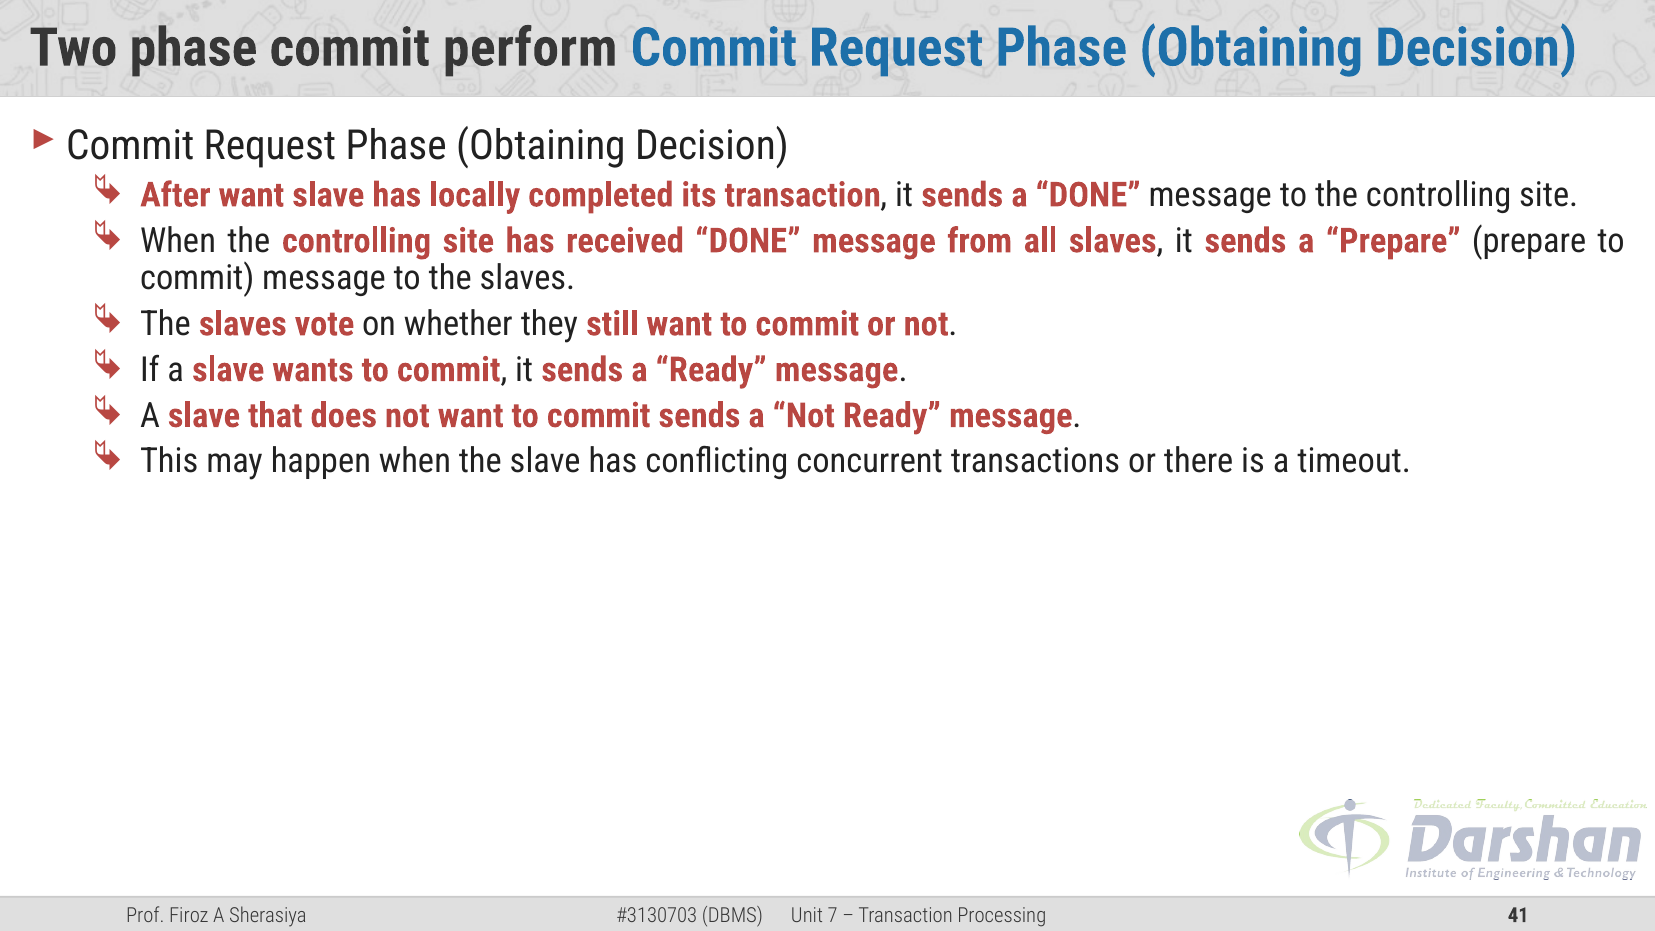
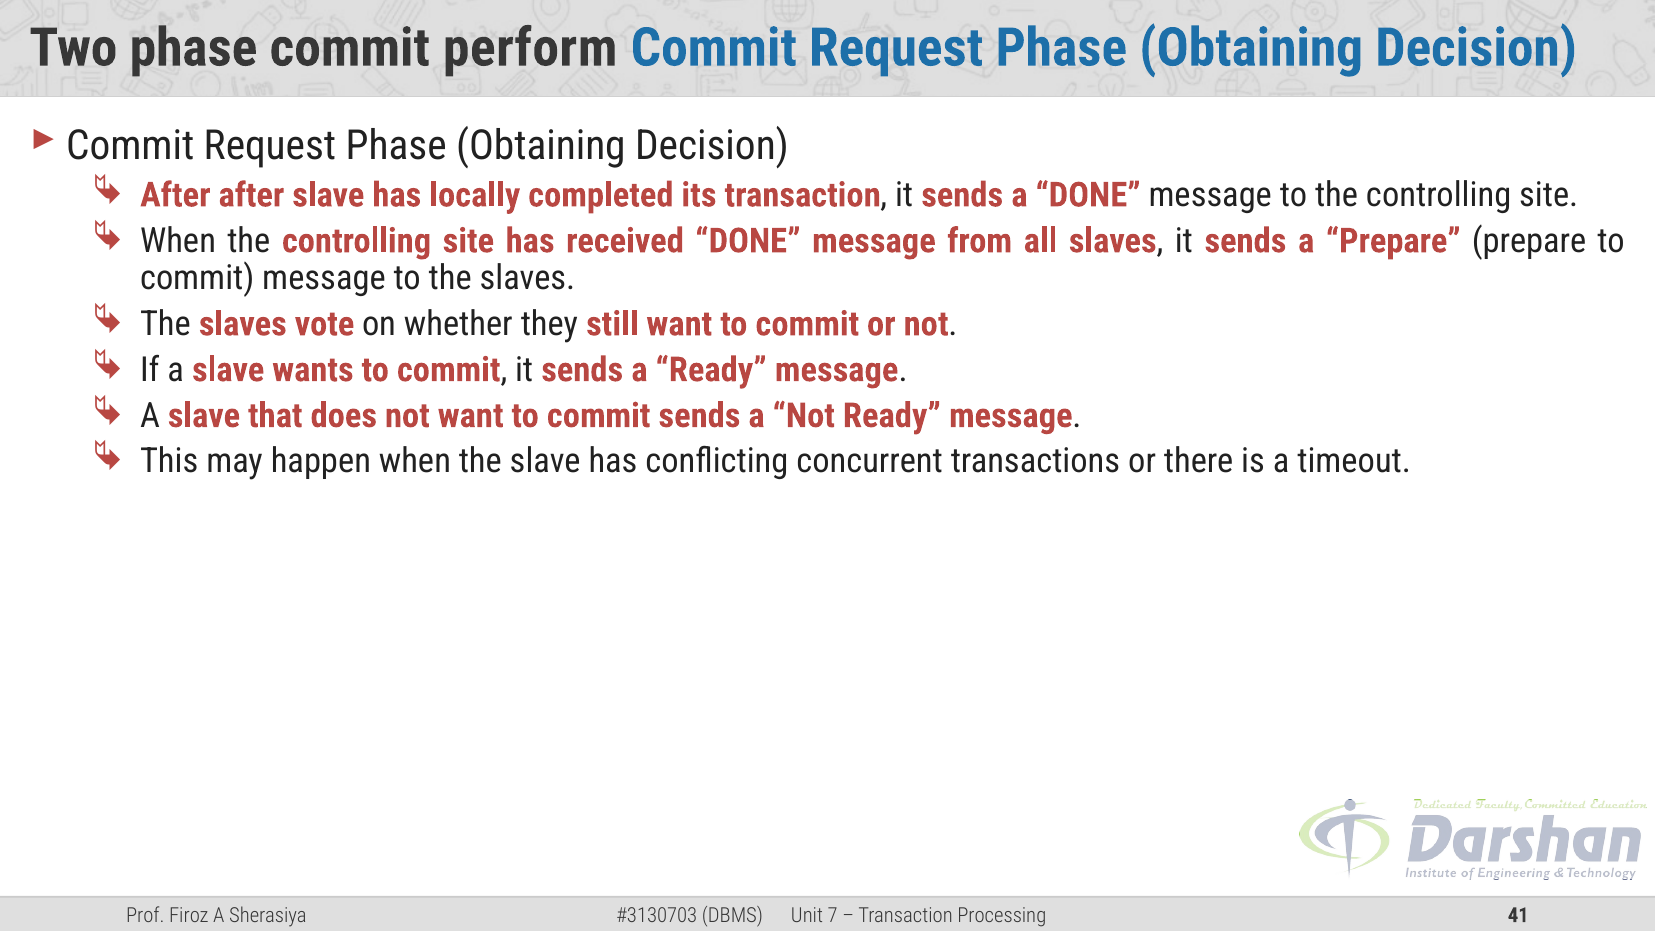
After want: want -> after (251, 195)
